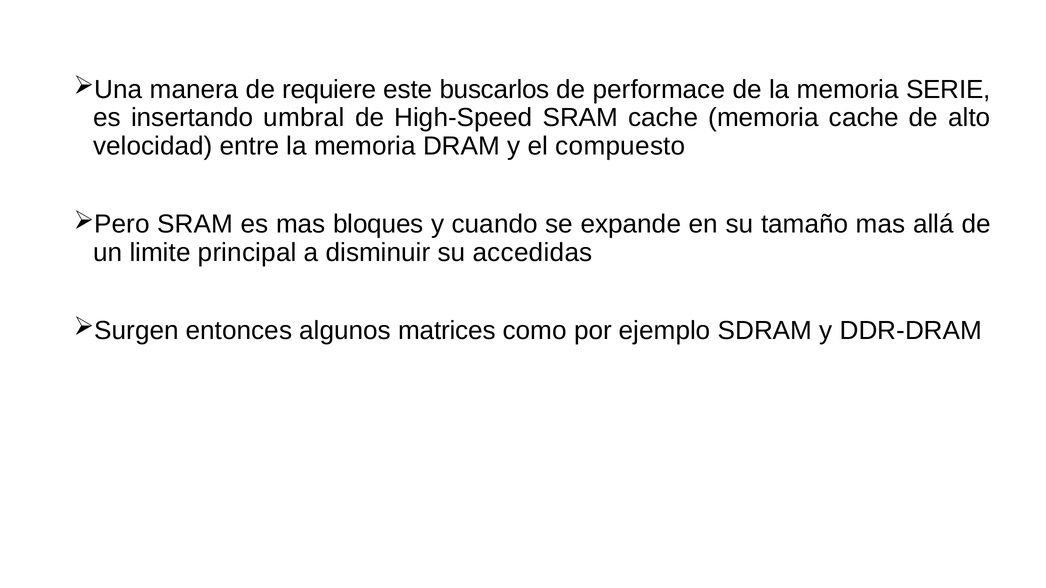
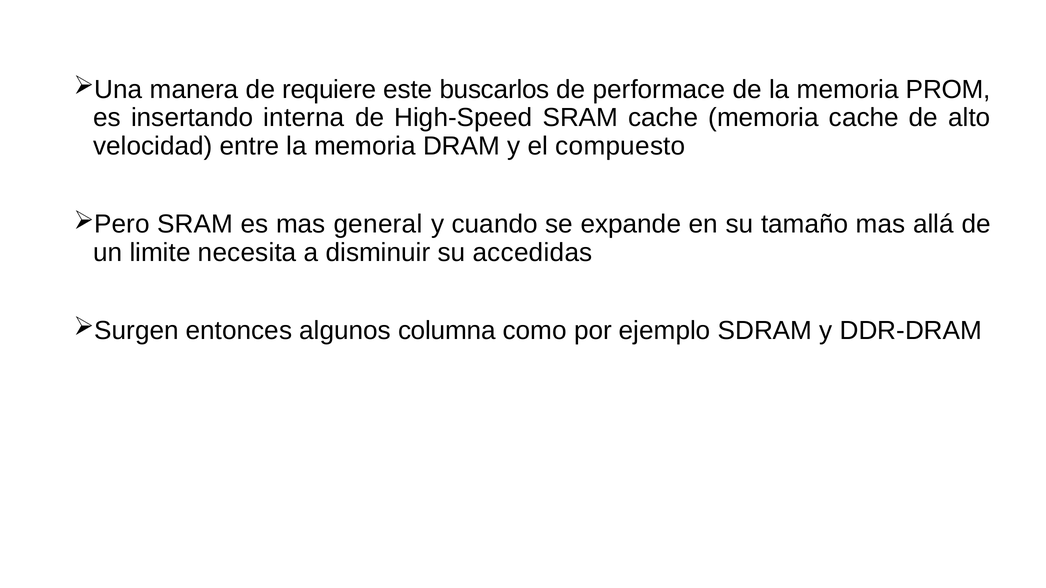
SERIE: SERIE -> PROM (948, 90)
umbral: umbral -> interna (304, 118)
bloques: bloques -> general (378, 224)
principal: principal -> necesita (247, 253)
matrices: matrices -> columna (447, 331)
